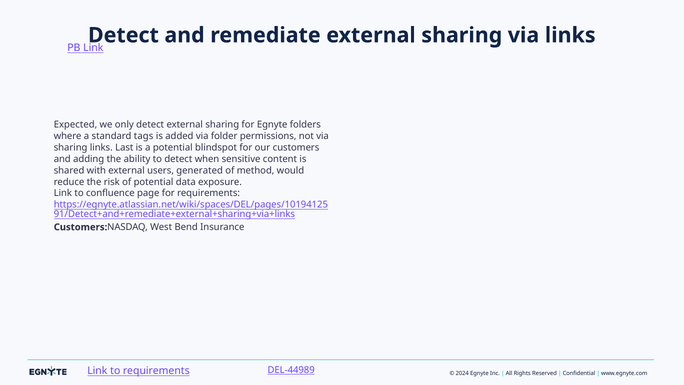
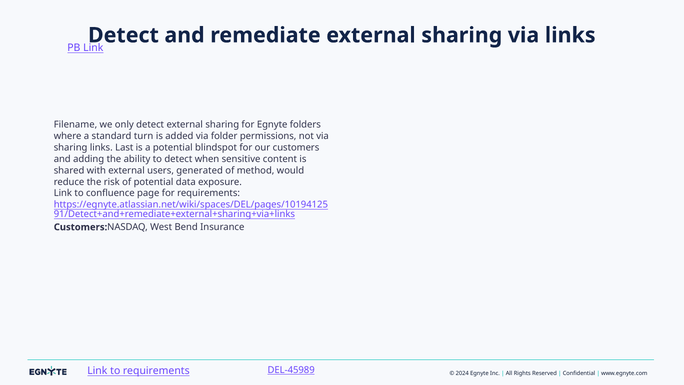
Expected: Expected -> Filename (75, 125)
tags: tags -> turn (144, 136)
DEL-44989: DEL-44989 -> DEL-45989 (291, 370)
